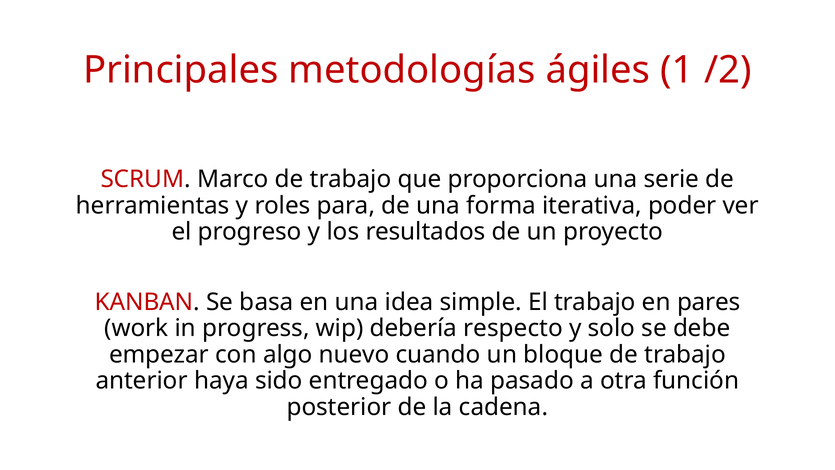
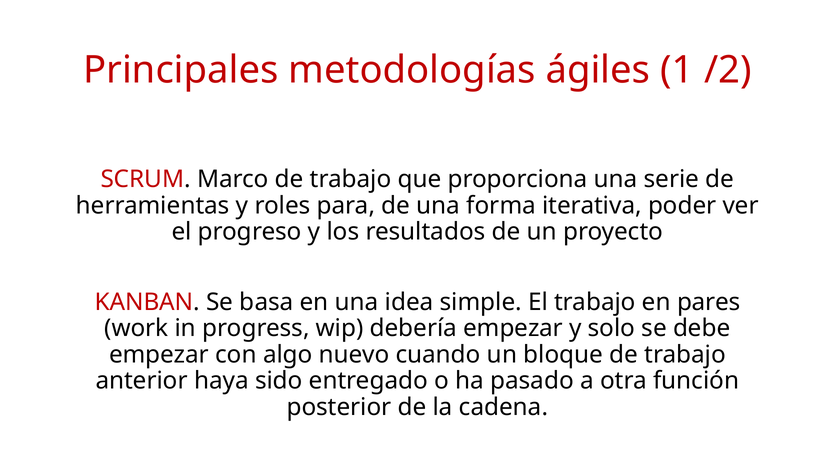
debería respecto: respecto -> empezar (513, 328)
